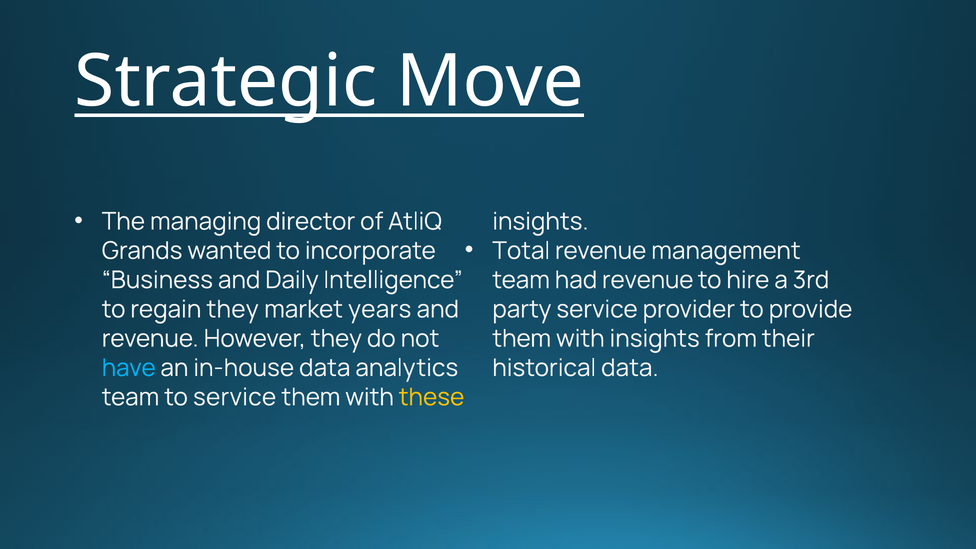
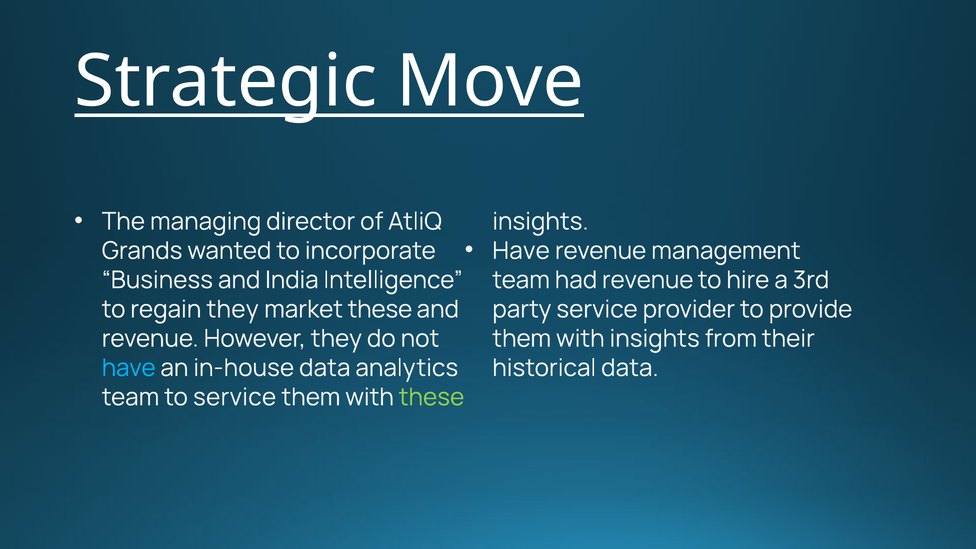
Total: Total -> Have (521, 251)
Daily: Daily -> India (292, 280)
market years: years -> these (380, 309)
these colour: yellow -> light green (432, 397)
